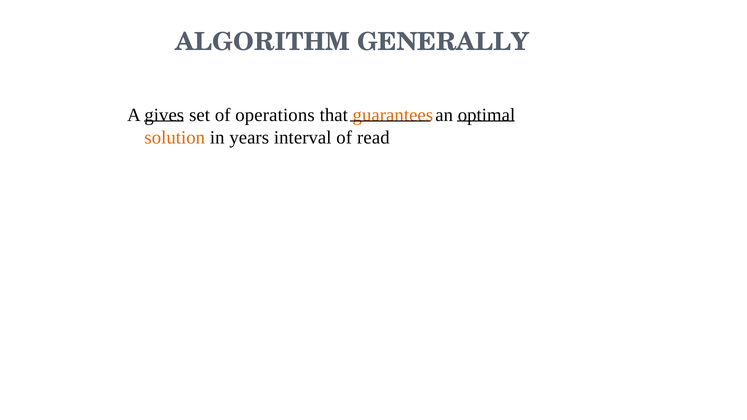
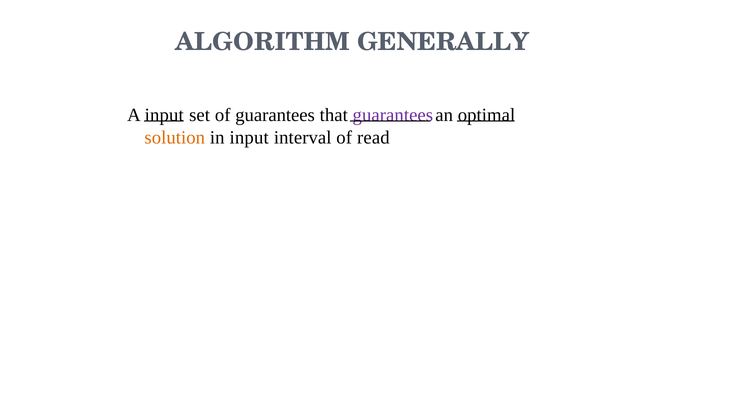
A gives: gives -> input (164, 115)
of operations: operations -> guarantees (275, 115)
guarantees colour: orange -> purple (393, 115)
in years: years -> input (249, 138)
